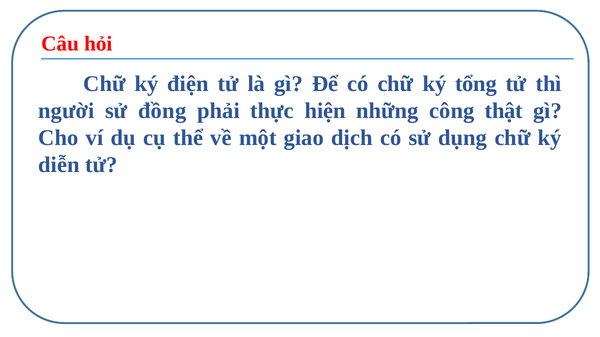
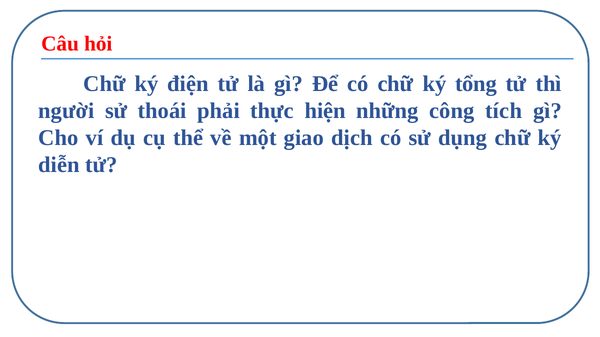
đồng: đồng -> thoái (162, 111)
thật: thật -> tích (504, 111)
